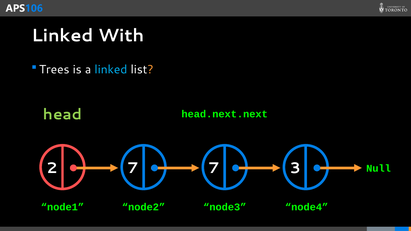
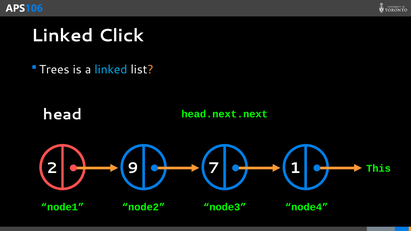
With: With -> Click (121, 36)
head colour: light green -> white (62, 114)
2 7: 7 -> 9 (133, 168)
3: 3 -> 1 (295, 168)
Null: Null -> This (379, 169)
